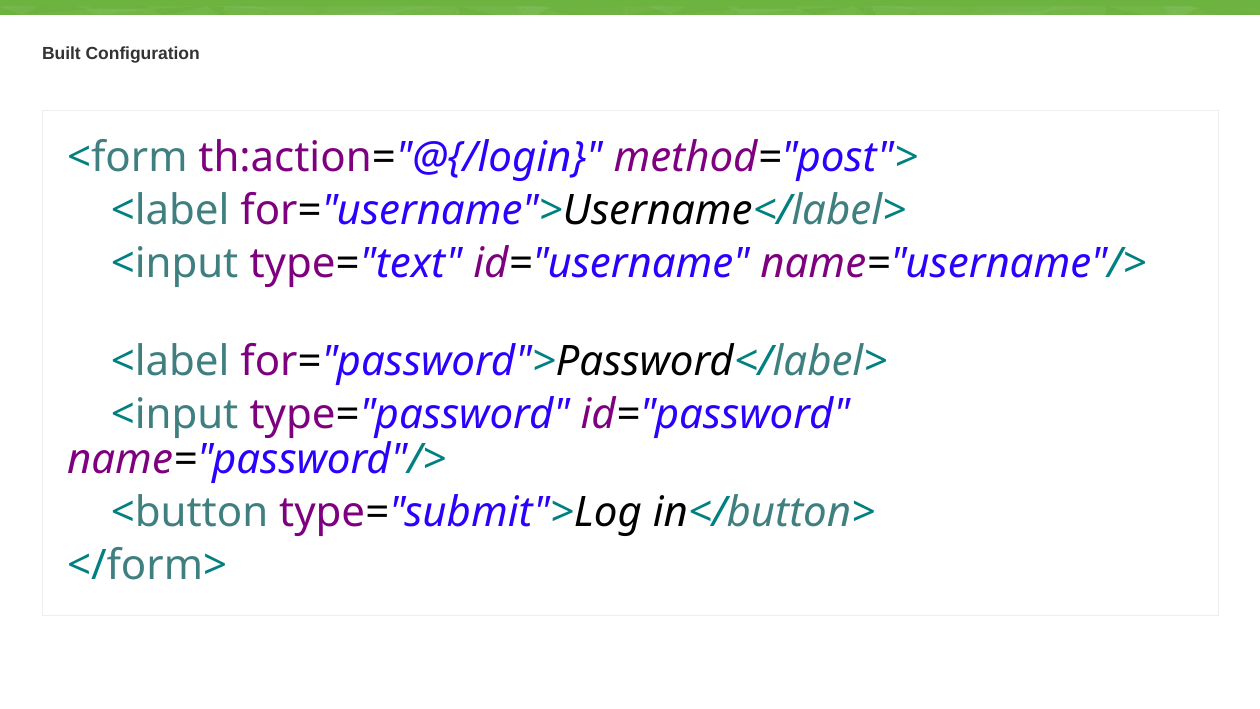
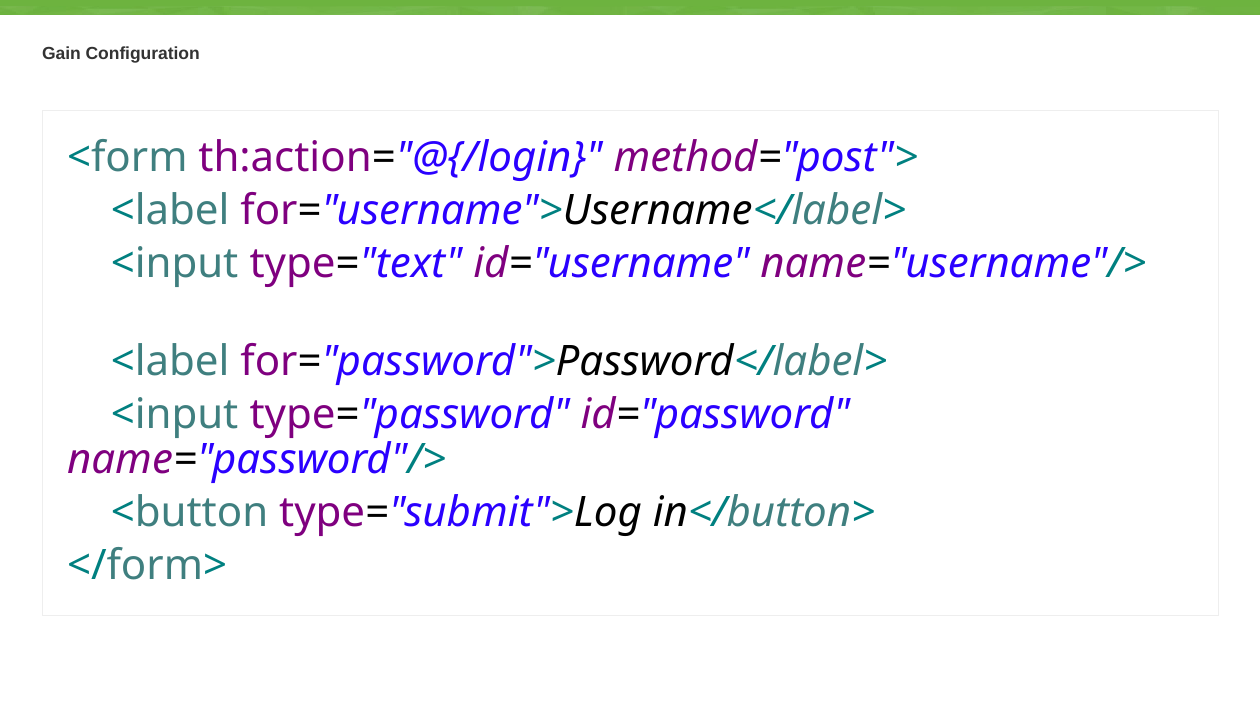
Built: Built -> Gain (61, 54)
